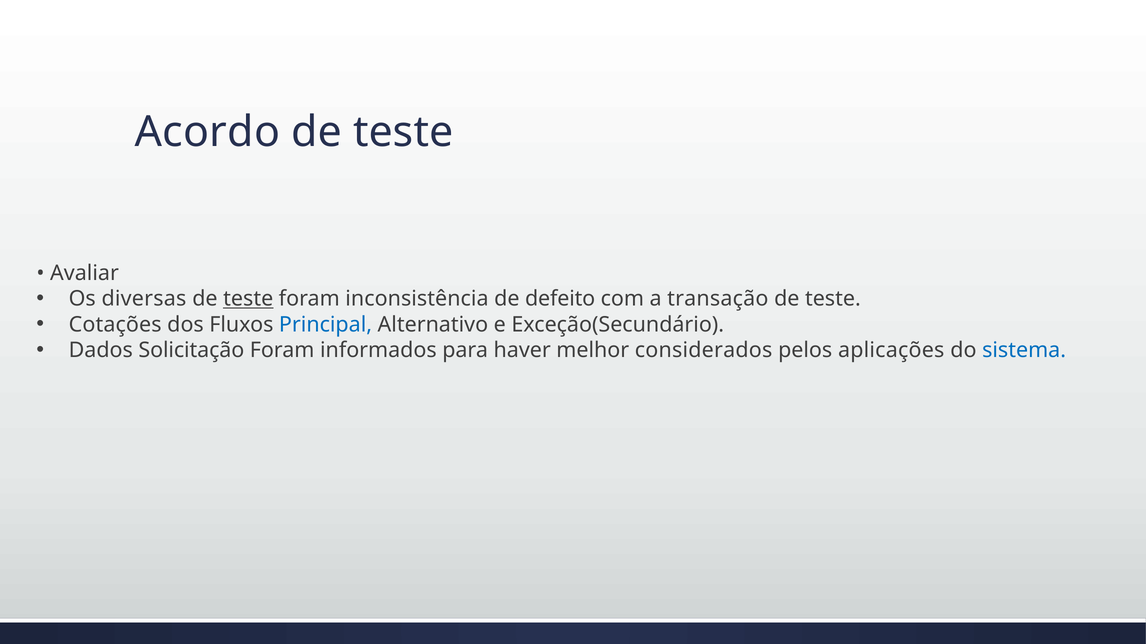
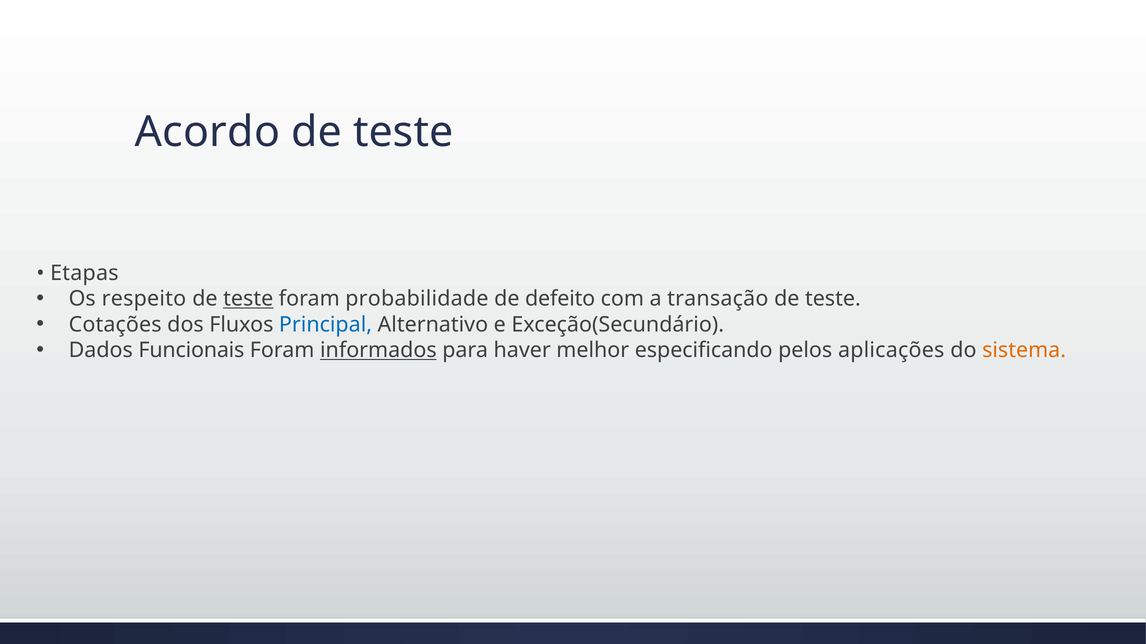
Avaliar: Avaliar -> Etapas (84, 273)
diversas: diversas -> respeito (144, 299)
inconsistência: inconsistência -> probabilidade (417, 299)
Solicitação: Solicitação -> Funcionais (191, 351)
informados underline: none -> present (378, 351)
considerados: considerados -> especificando (704, 351)
sistema colour: blue -> orange (1024, 351)
